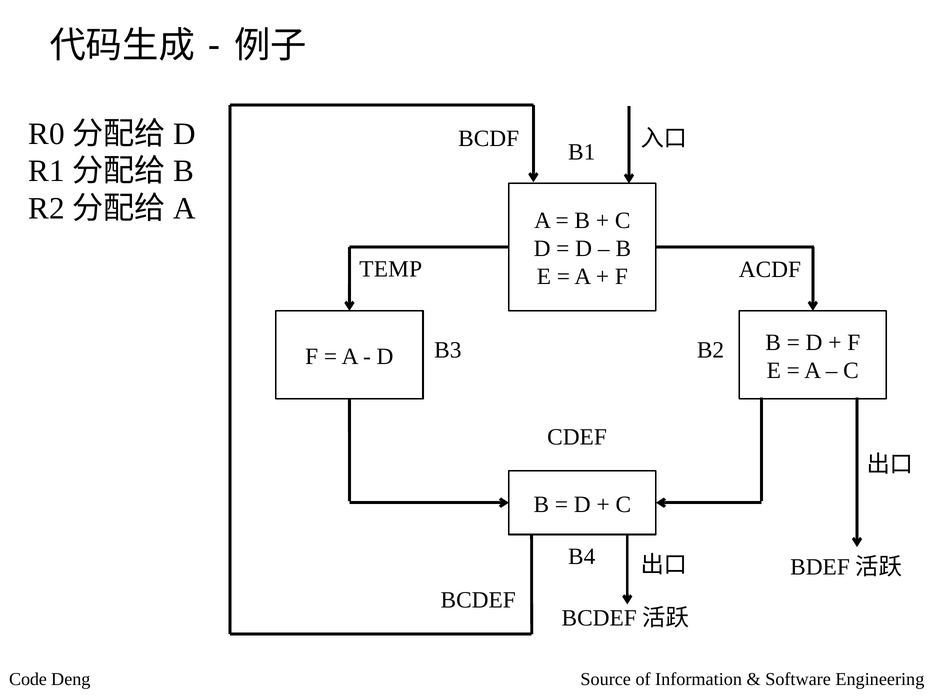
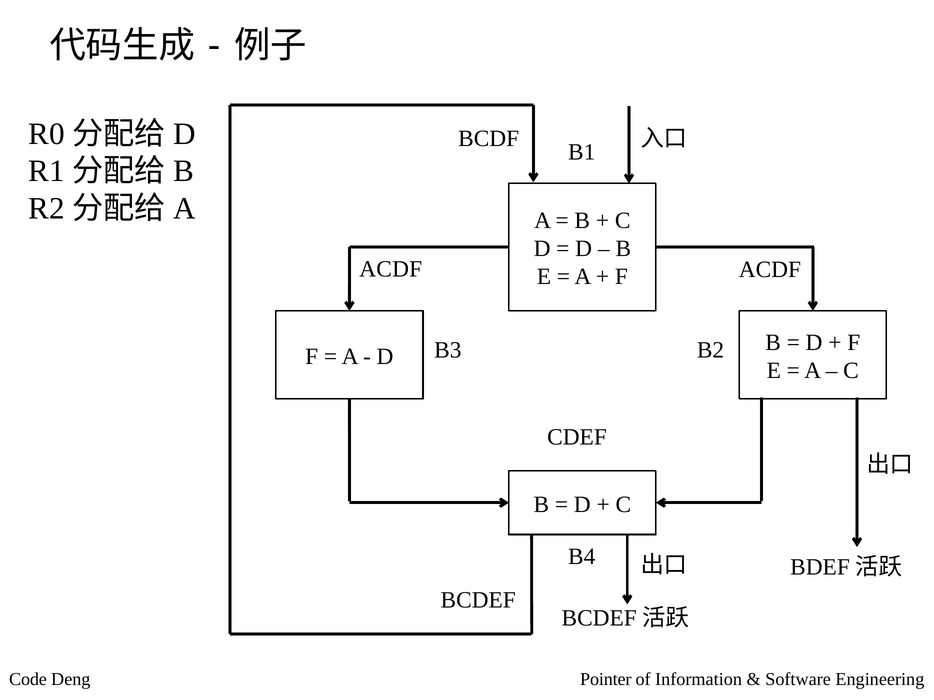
TEMP: TEMP -> ACDF (391, 269)
Source: Source -> Pointer (606, 680)
